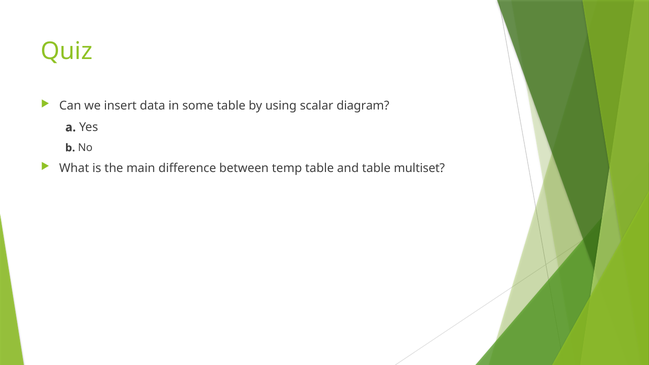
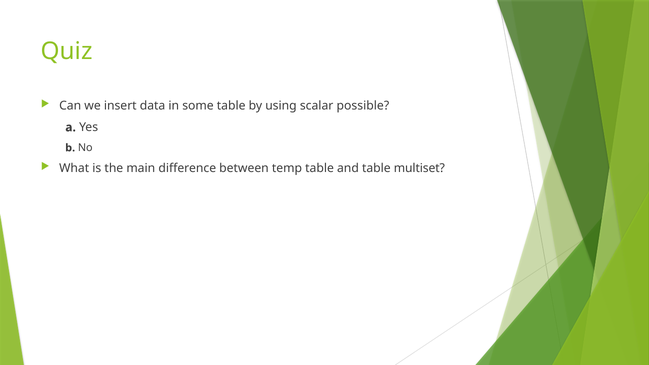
diagram: diagram -> possible (363, 106)
